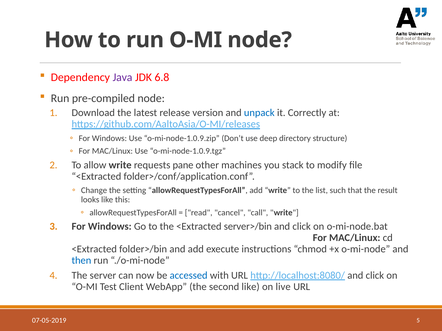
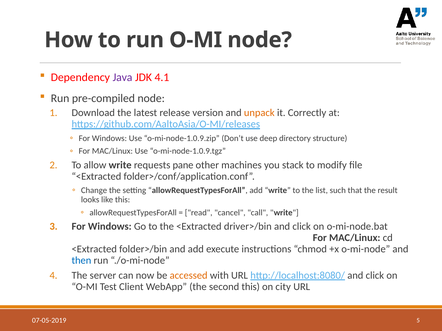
6.8: 6.8 -> 4.1 (162, 77)
unpack colour: blue -> orange (259, 113)
server>/bin: server>/bin -> driver>/bin (248, 227)
accessed colour: blue -> orange (189, 276)
second like: like -> this (251, 287)
live: live -> city (283, 287)
